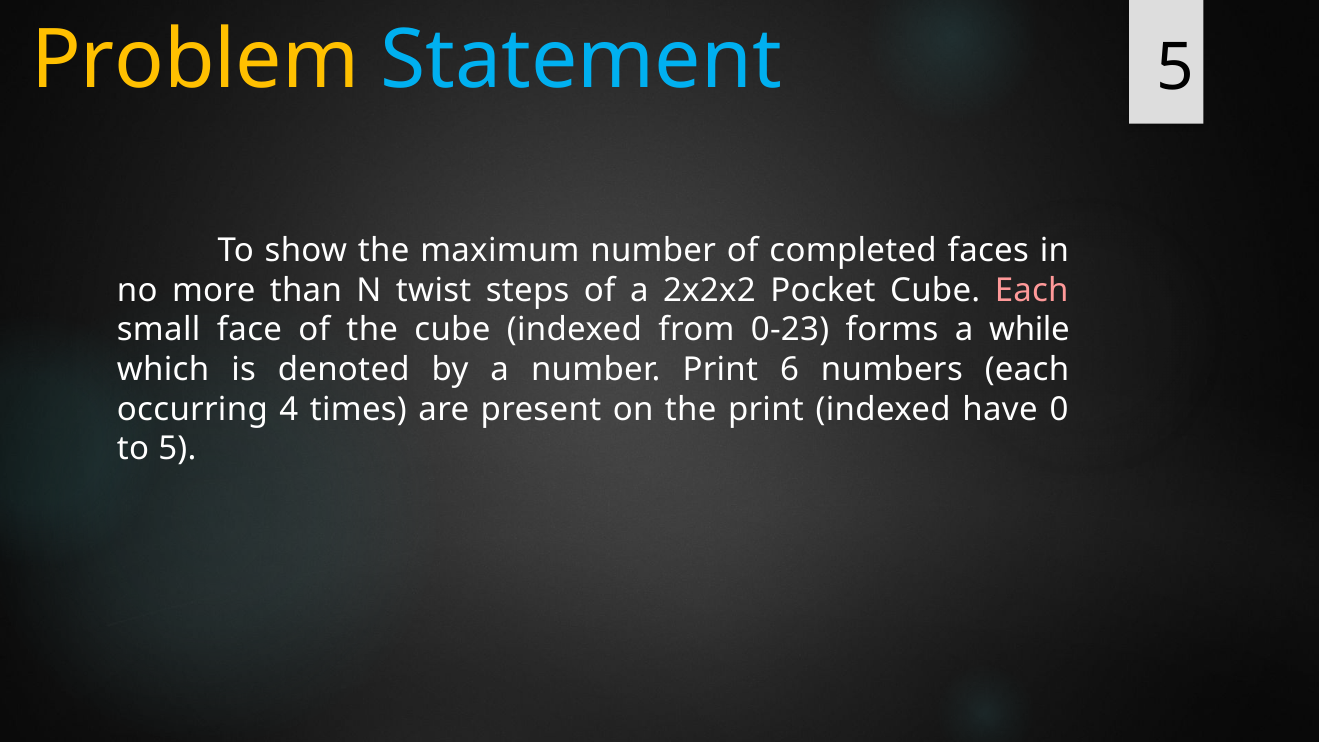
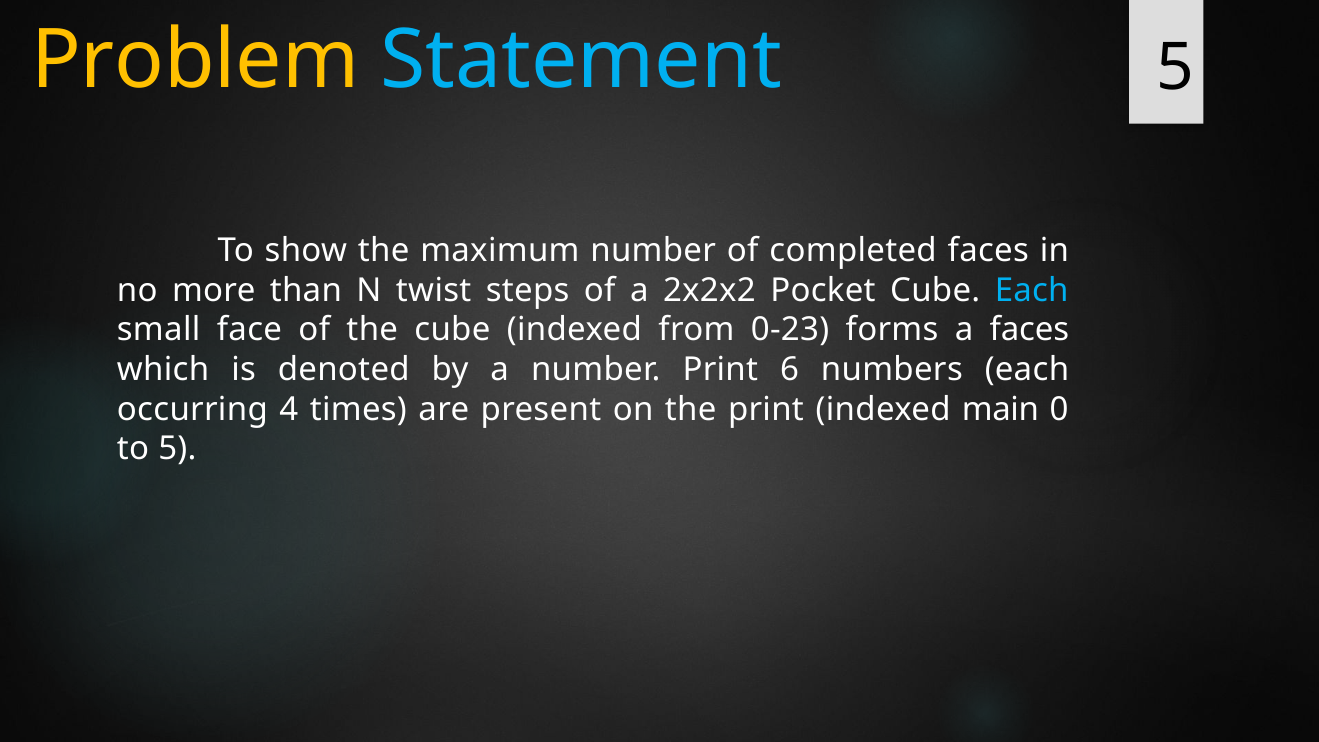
Each colour: pink -> light blue (1032, 290)
a while: while -> faces (1029, 330)
have: have -> main (1000, 409)
